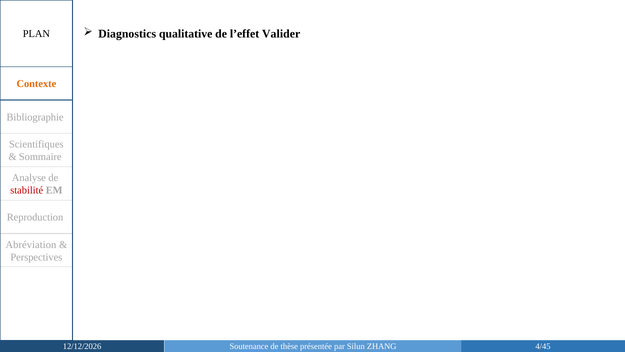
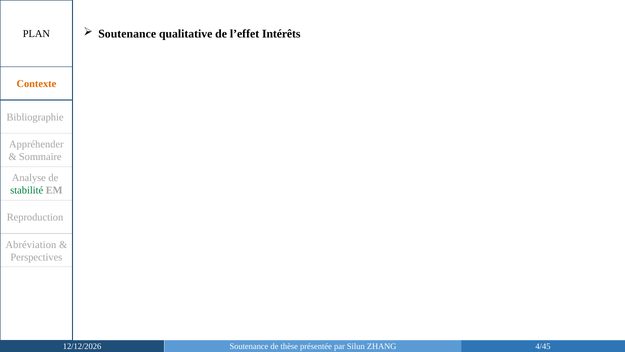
Diagnostics: Diagnostics -> Soutenance (127, 34)
Valider: Valider -> Intérêts (281, 34)
Scientifiques: Scientifiques -> Appréhender (36, 144)
stabilité colour: red -> green (27, 190)
